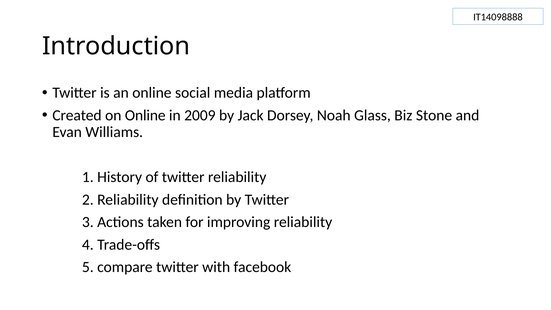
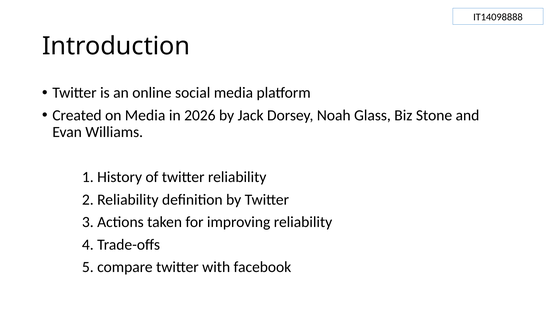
on Online: Online -> Media (145, 115)
2009: 2009 -> 2026 (200, 115)
